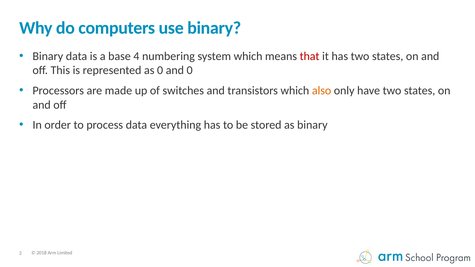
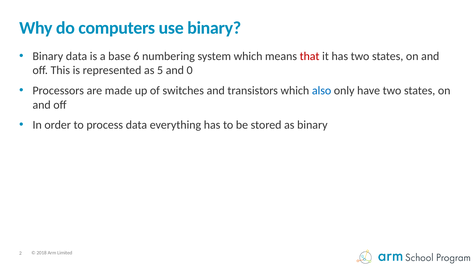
4: 4 -> 6 (136, 56)
as 0: 0 -> 5 (160, 70)
also colour: orange -> blue (322, 91)
